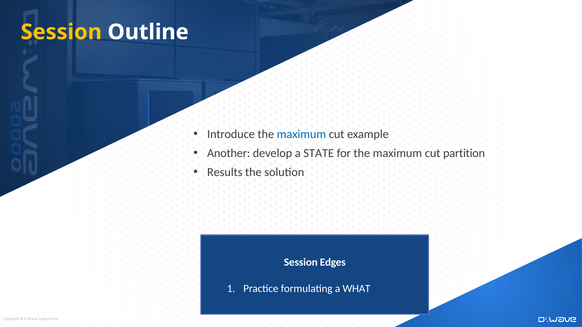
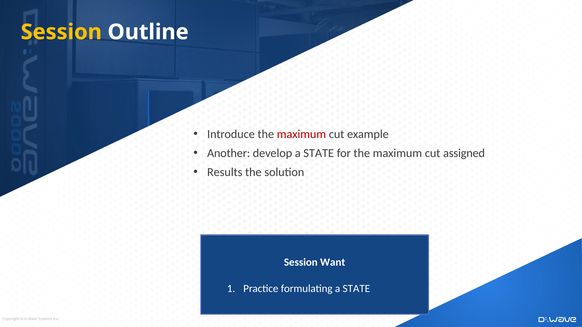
maximum colour: blue -> red (301, 134)
partition: partition -> assigned (464, 153)
Edges: Edges -> Want (333, 263)
formulating a WHAT: WHAT -> STATE (356, 289)
